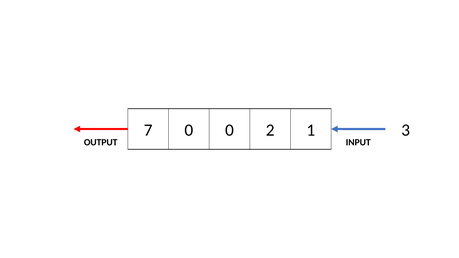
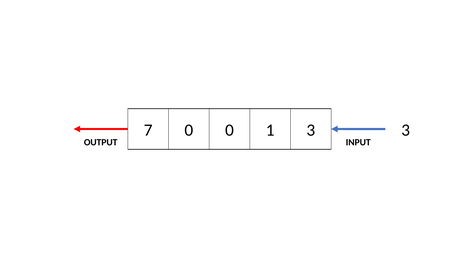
2: 2 -> 1 (270, 130)
7 1: 1 -> 3 (311, 130)
